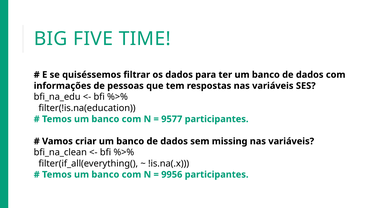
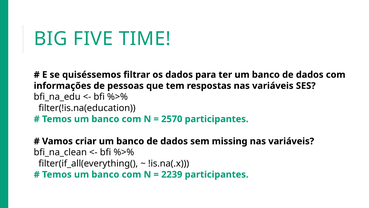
9577: 9577 -> 2570 (172, 119)
9956: 9956 -> 2239 (172, 174)
